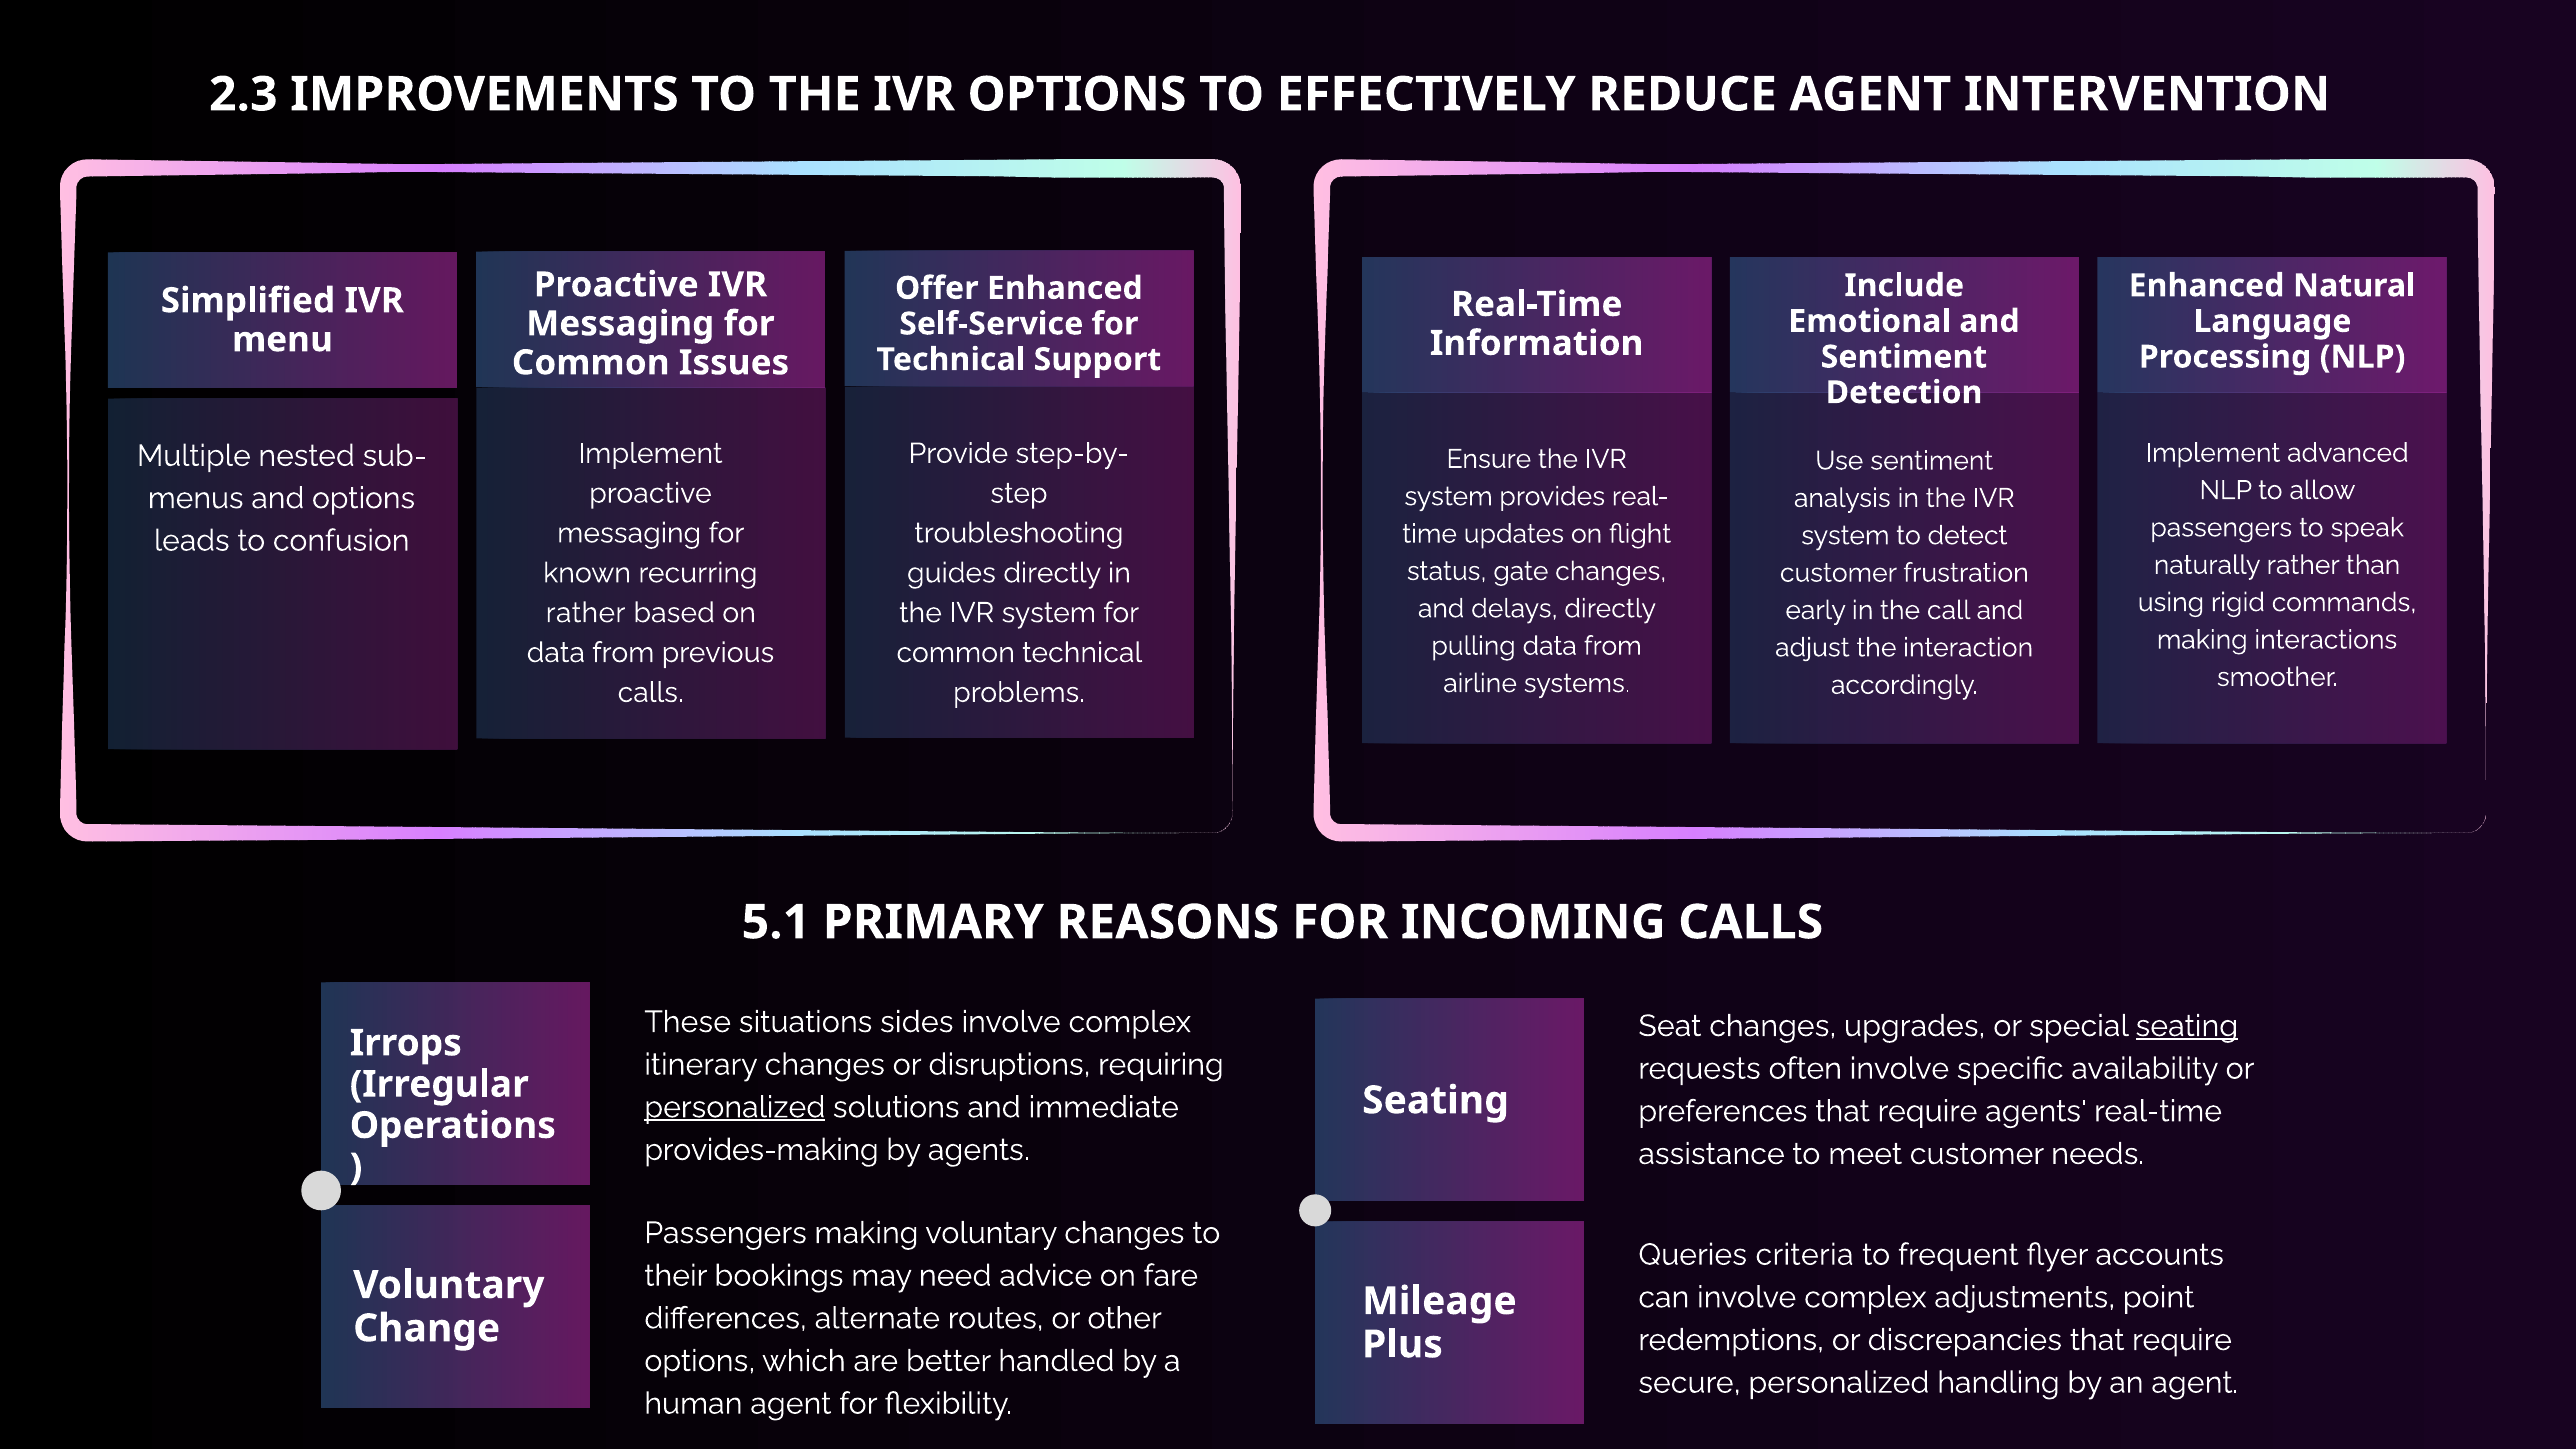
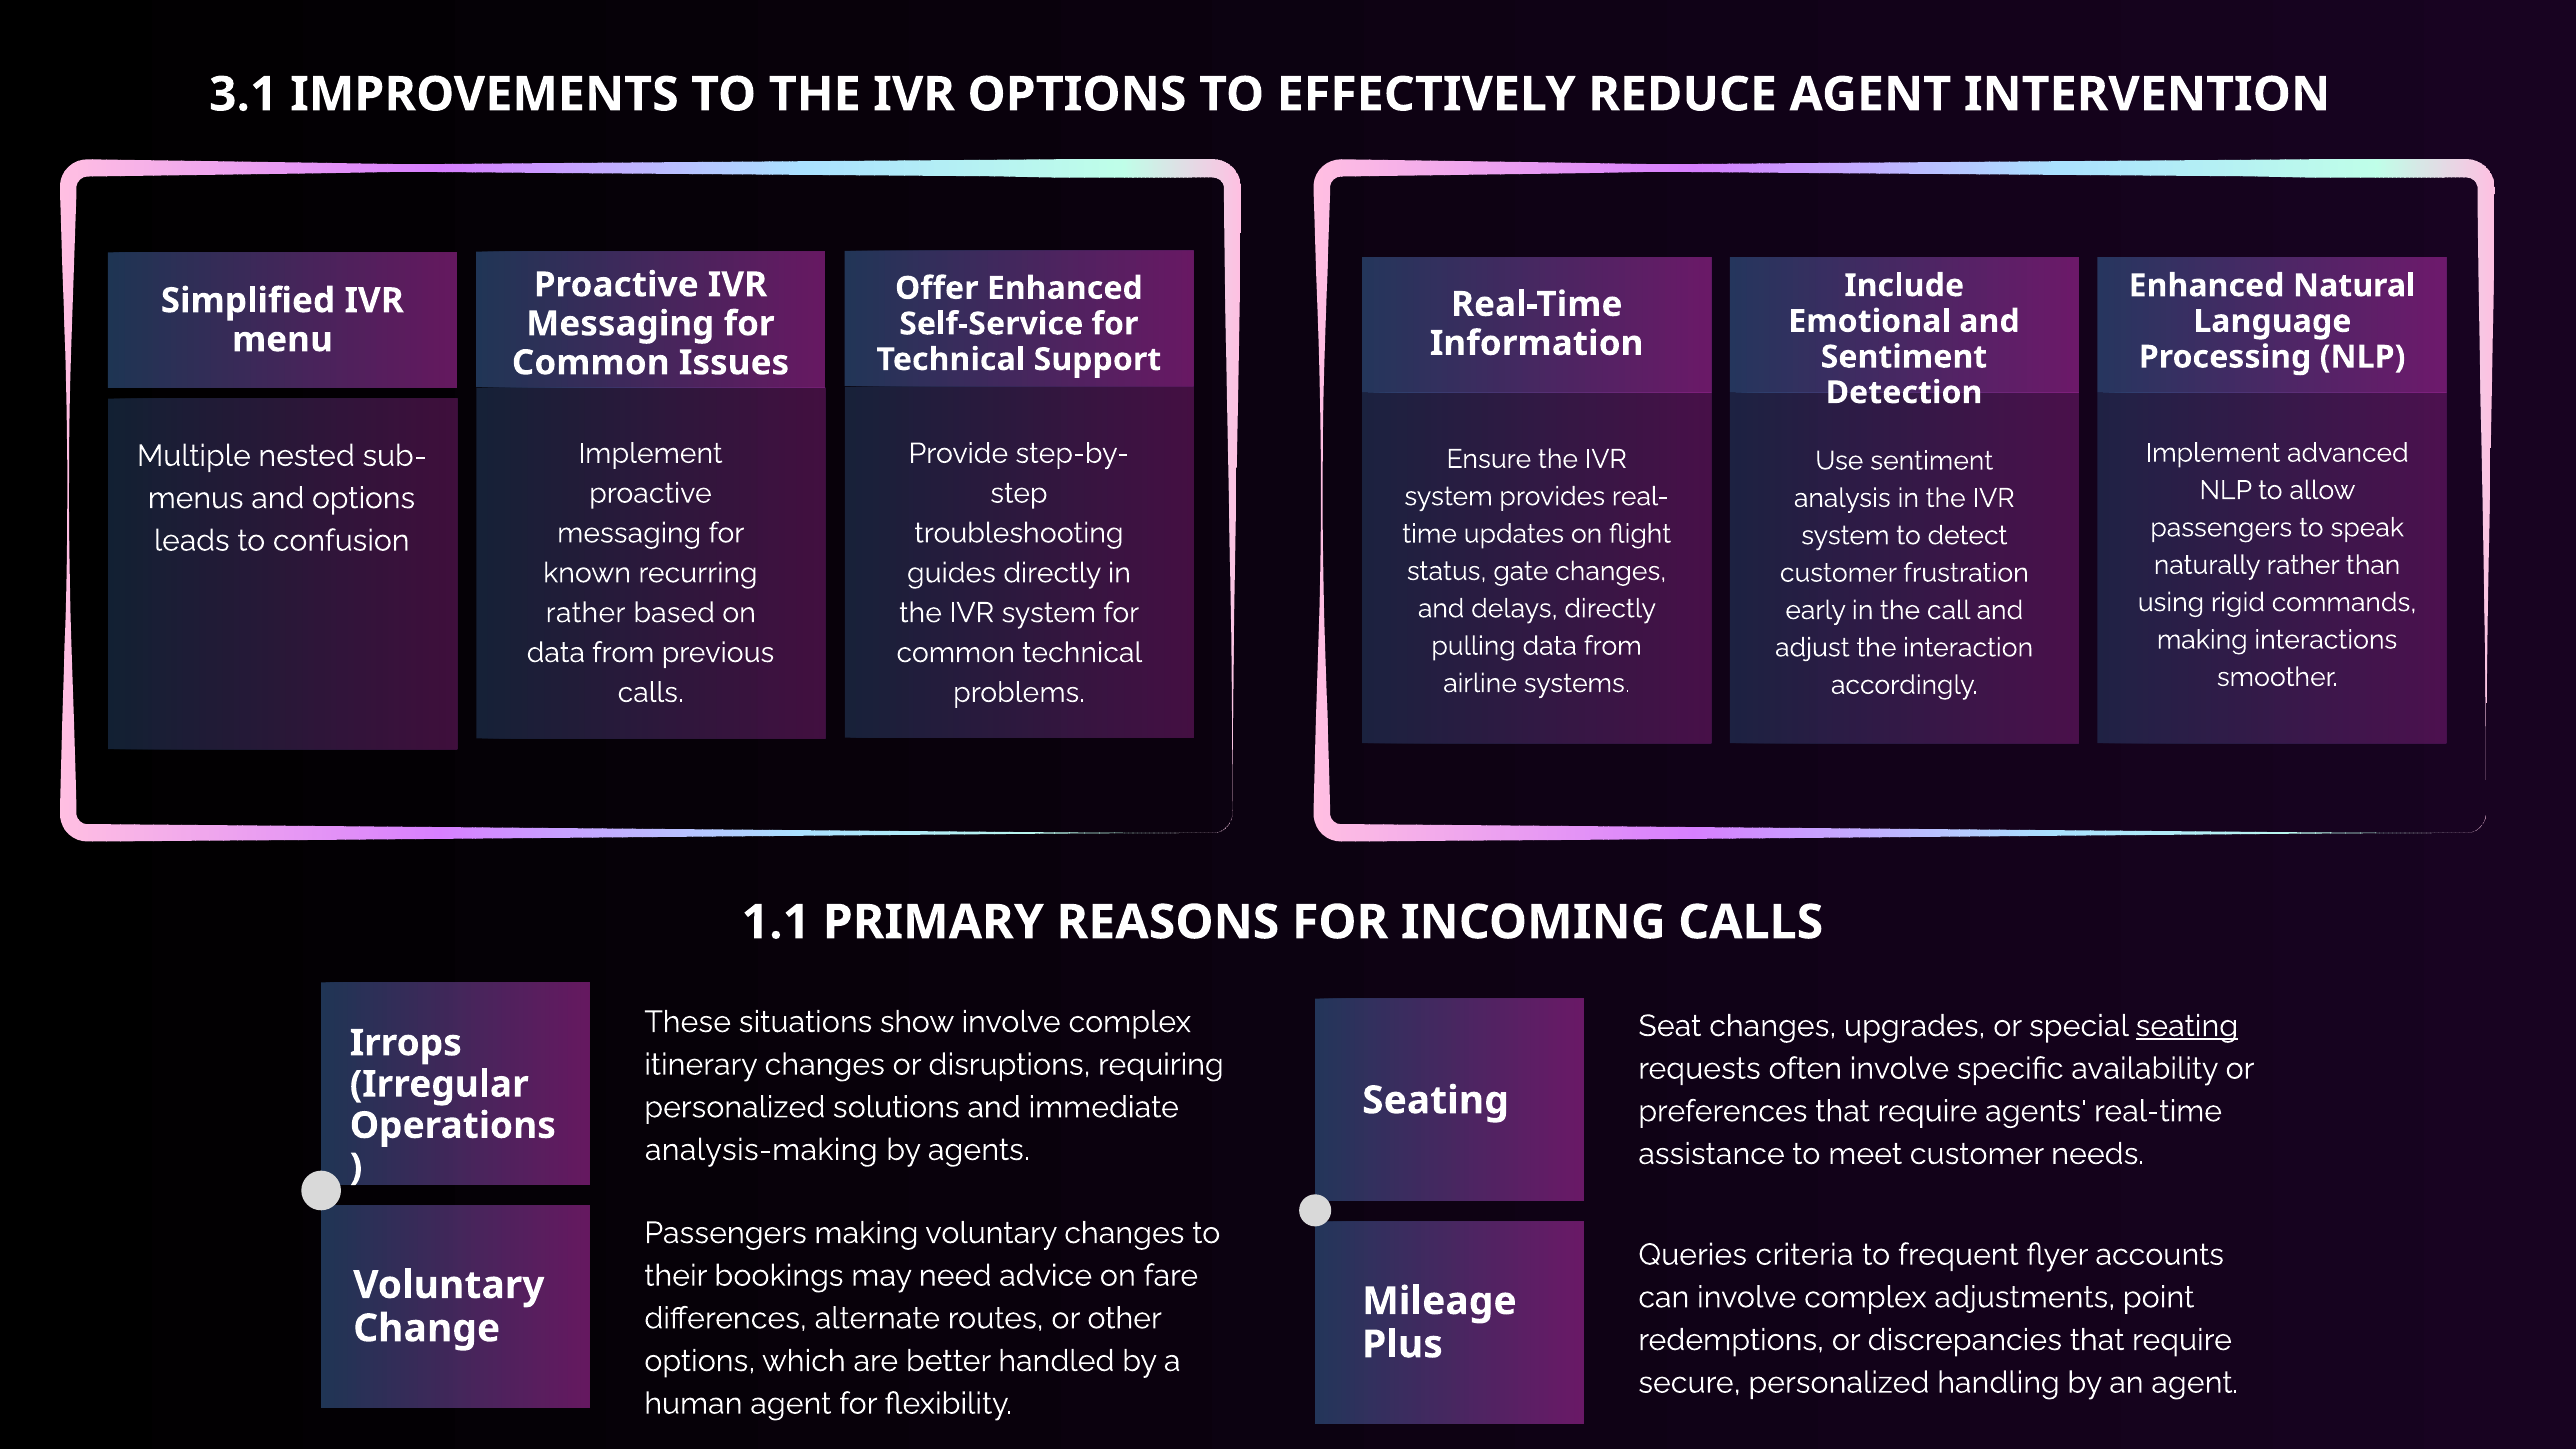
2.3: 2.3 -> 3.1 (243, 95)
5.1: 5.1 -> 1.1 (776, 922)
sides: sides -> show (917, 1022)
personalized underline: present -> none (735, 1107)
provides-making: provides-making -> analysis-making (761, 1150)
